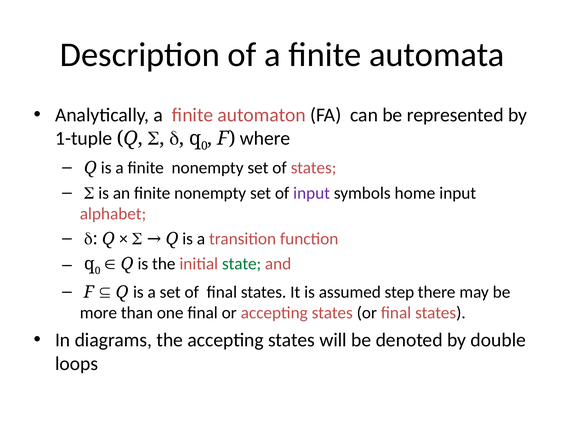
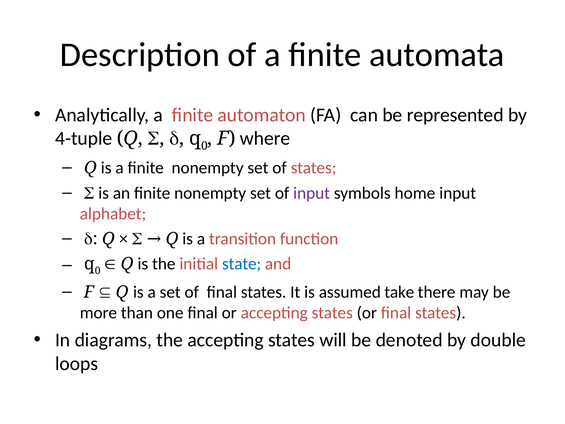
1-tuple: 1-tuple -> 4-tuple (84, 138)
state colour: green -> blue (242, 264)
step: step -> take (399, 292)
